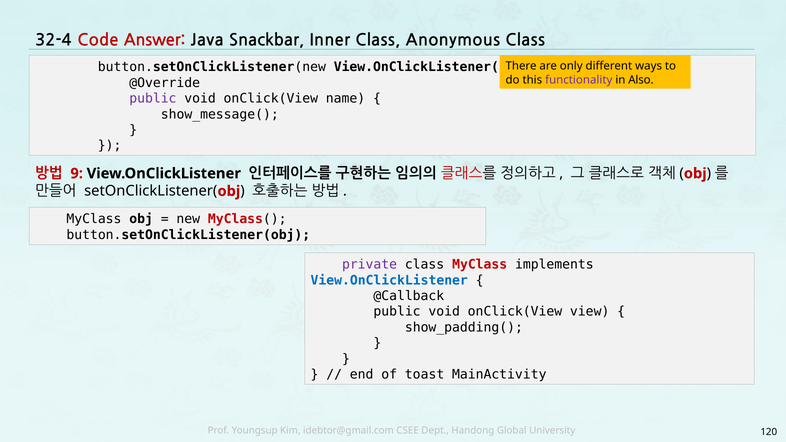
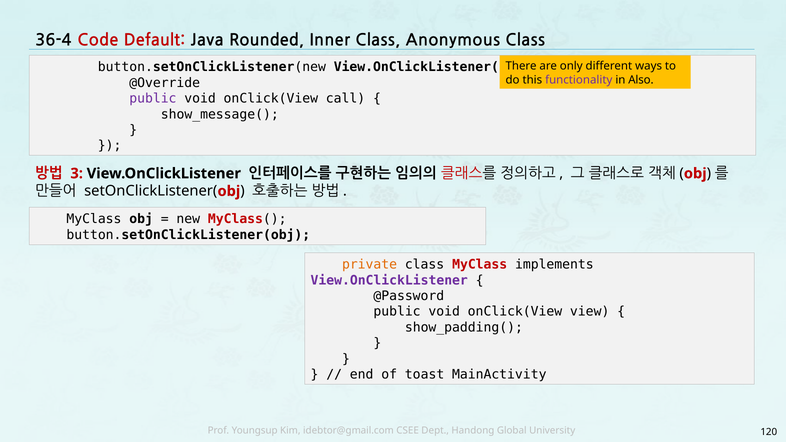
32-4: 32-4 -> 36-4 (53, 40)
Answer: Answer -> Default (154, 40)
Snackbar: Snackbar -> Rounded (267, 40)
name: name -> call (346, 99)
9: 9 -> 3 (77, 173)
private colour: purple -> orange (370, 265)
View.OnClickListener colour: blue -> purple (389, 280)
@Callback: @Callback -> @Password (409, 296)
